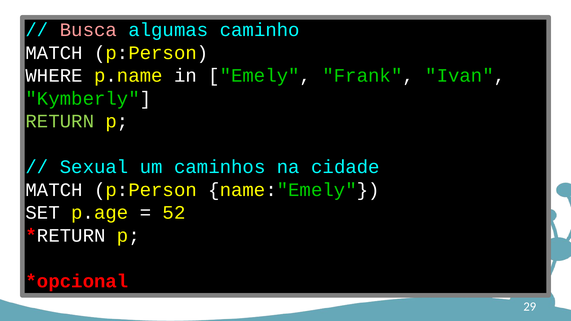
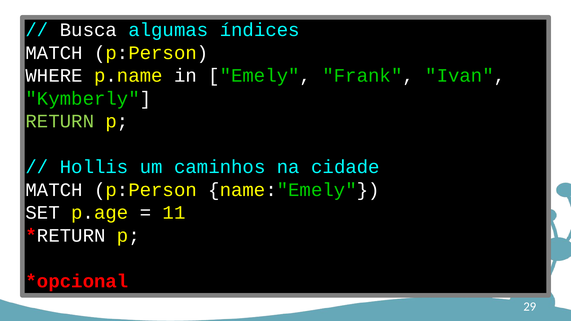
Busca colour: pink -> white (88, 30)
caminho: caminho -> índices (260, 30)
Sexual: Sexual -> Hollis (94, 167)
52: 52 -> 11 (174, 213)
